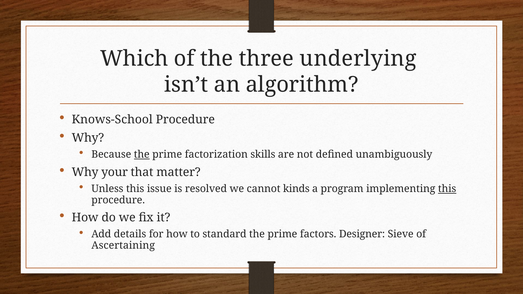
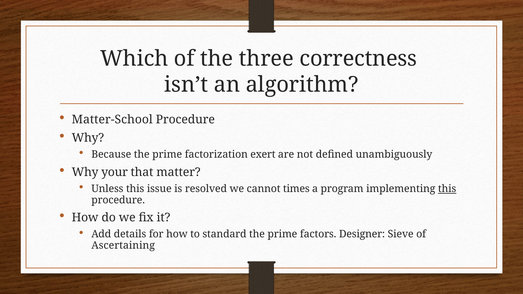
underlying: underlying -> correctness (358, 59)
Knows-School: Knows-School -> Matter-School (112, 120)
the underline: present -> none (142, 155)
skills: skills -> exert (263, 155)
kinds: kinds -> times (296, 189)
